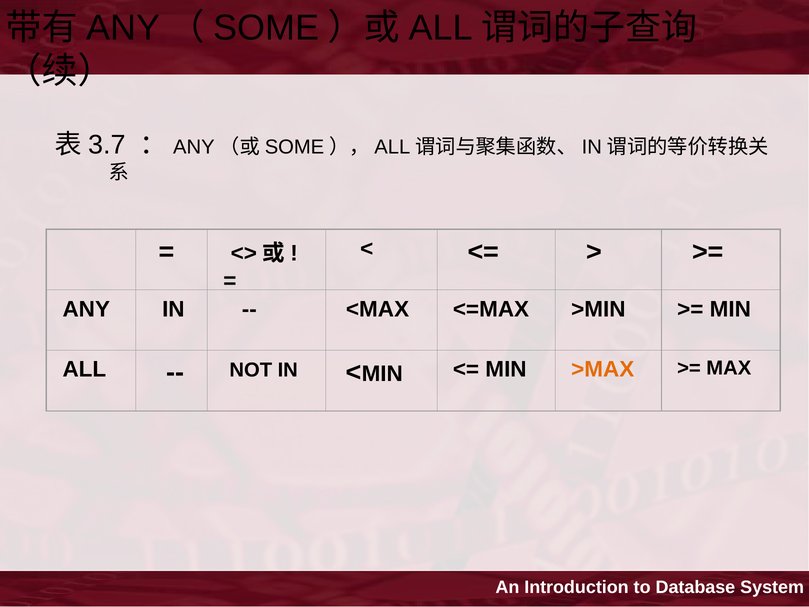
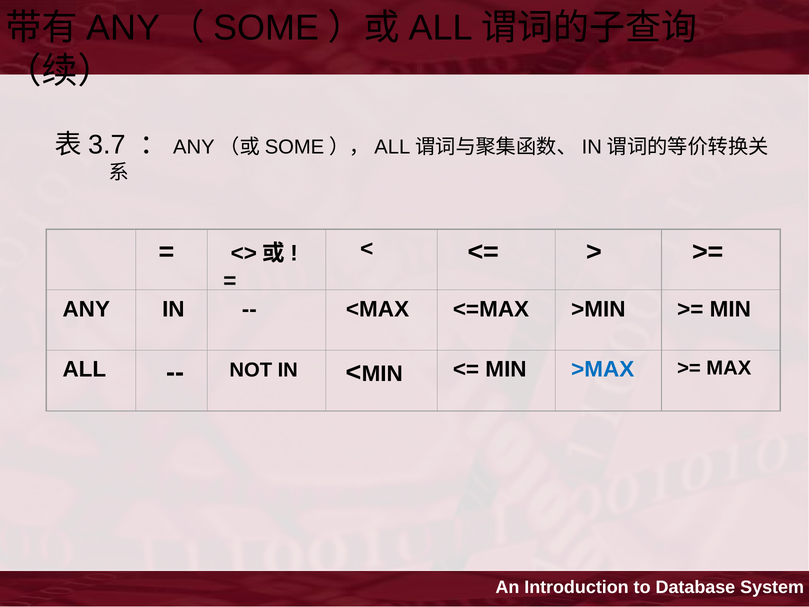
>MAX colour: orange -> blue (603, 369)
